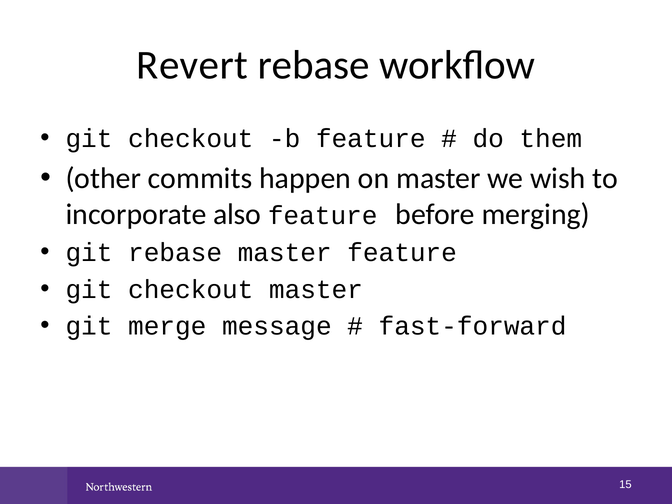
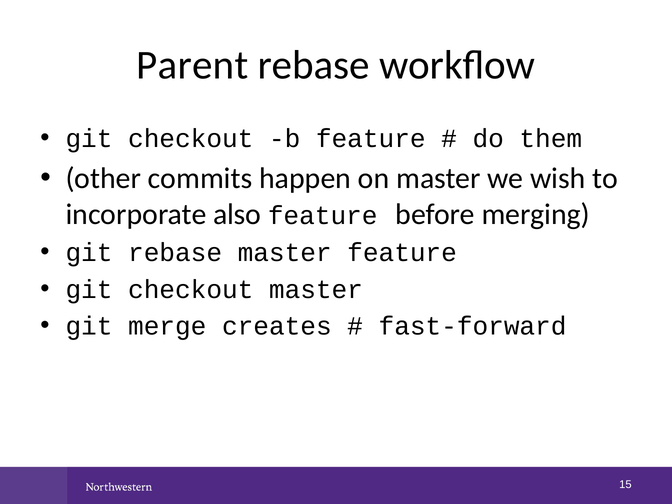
Revert: Revert -> Parent (192, 65)
message: message -> creates (277, 326)
